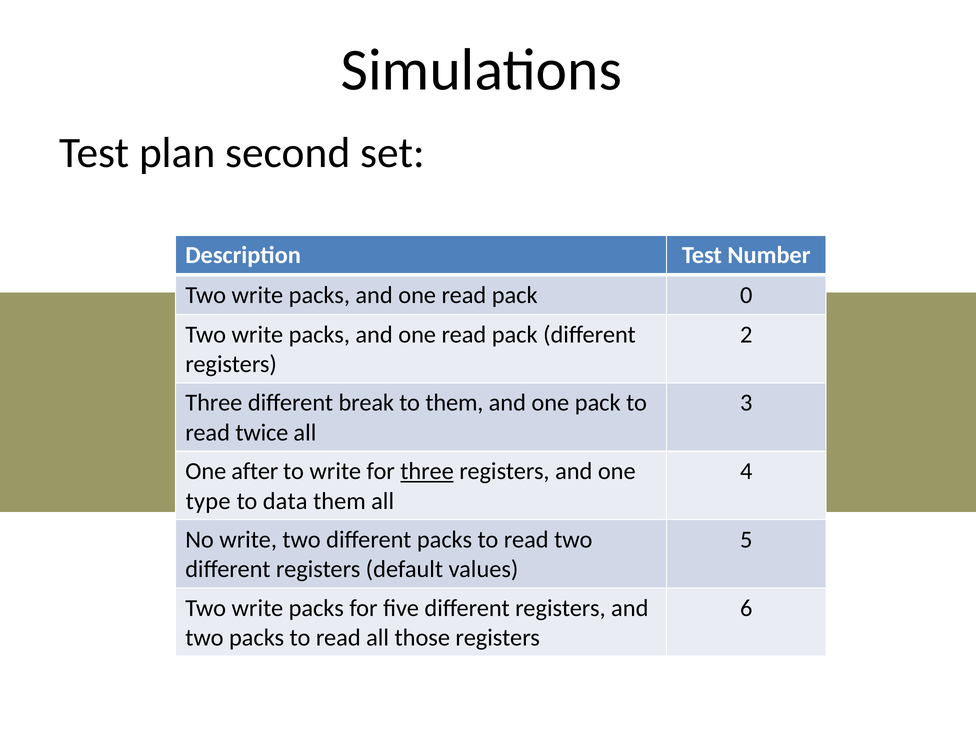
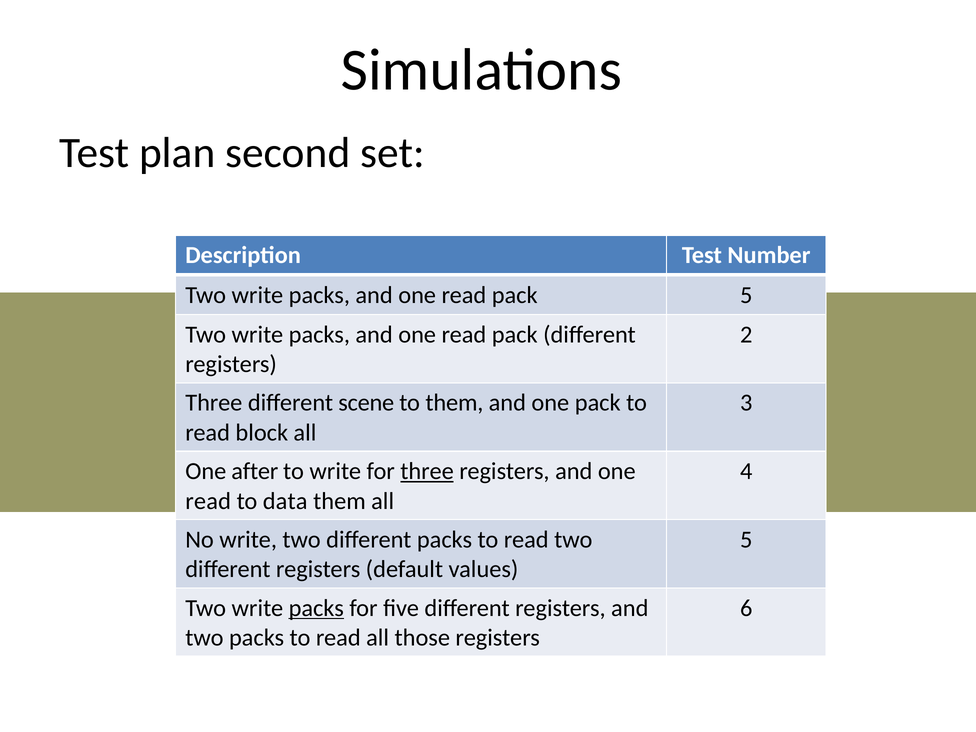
pack 0: 0 -> 5 (746, 295)
break: break -> scene (366, 403)
twice: twice -> block (262, 433)
type: type -> read (208, 501)
packs underline: none -> present (316, 608)
